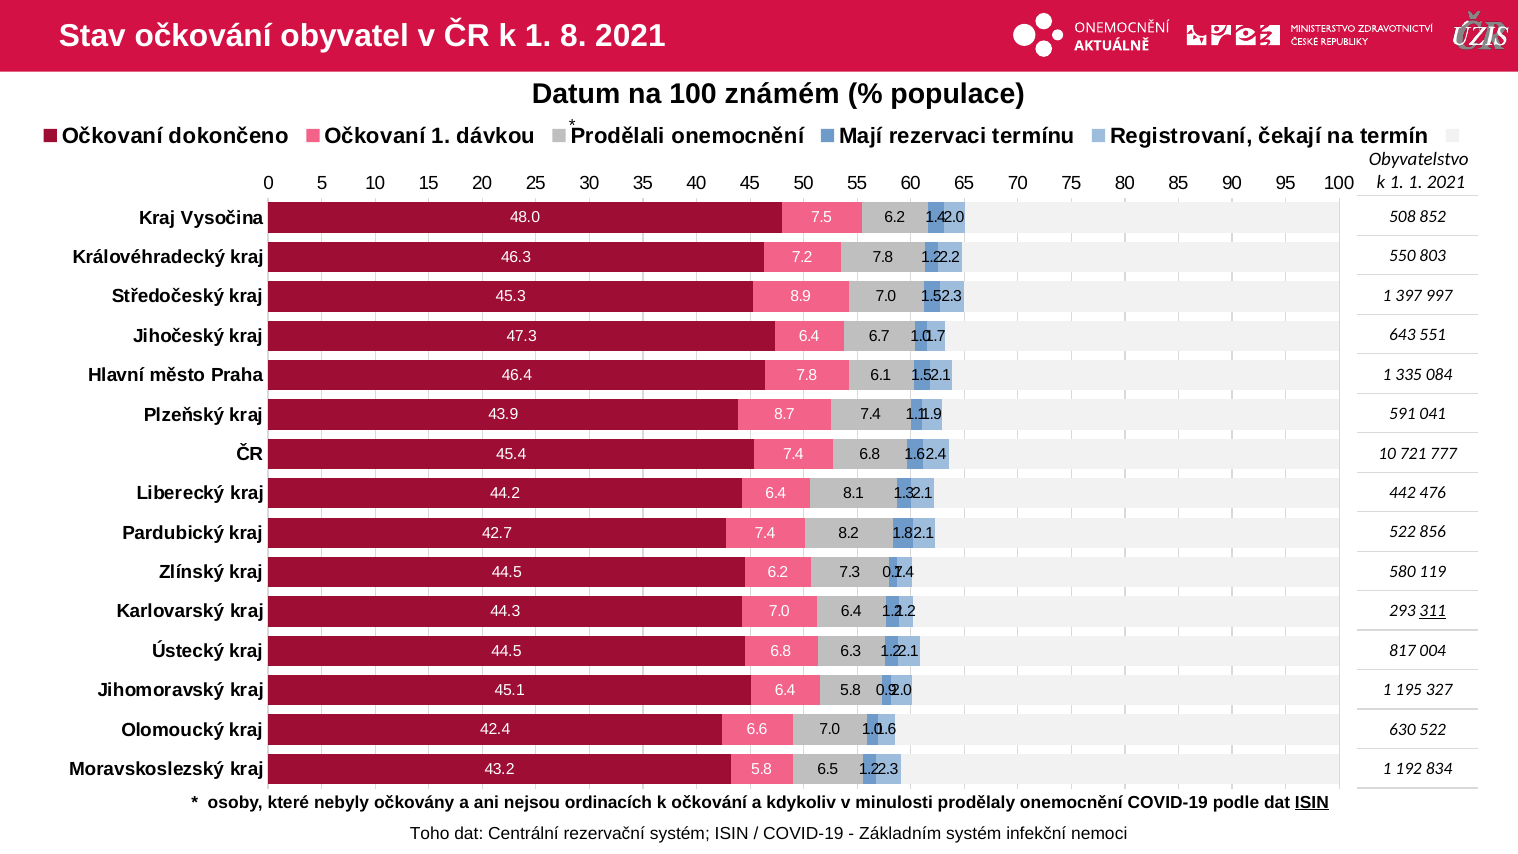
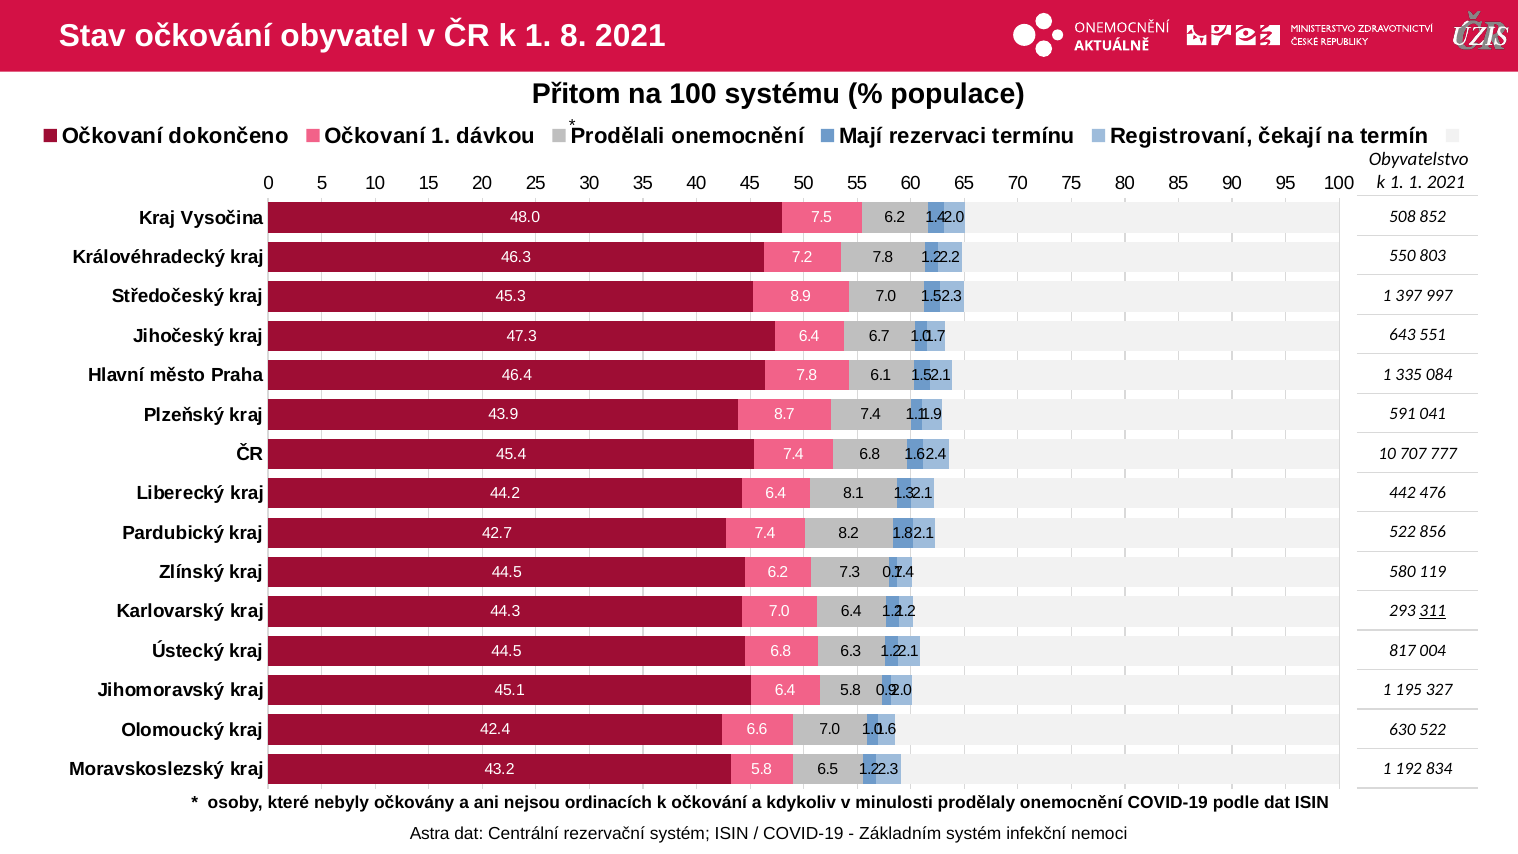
Datum: Datum -> Přitom (576, 94)
známém: známém -> systému (782, 94)
721: 721 -> 707 (1413, 453)
ISIN underline: present -> none (1312, 802)
Toho: Toho -> Astra (430, 833)
